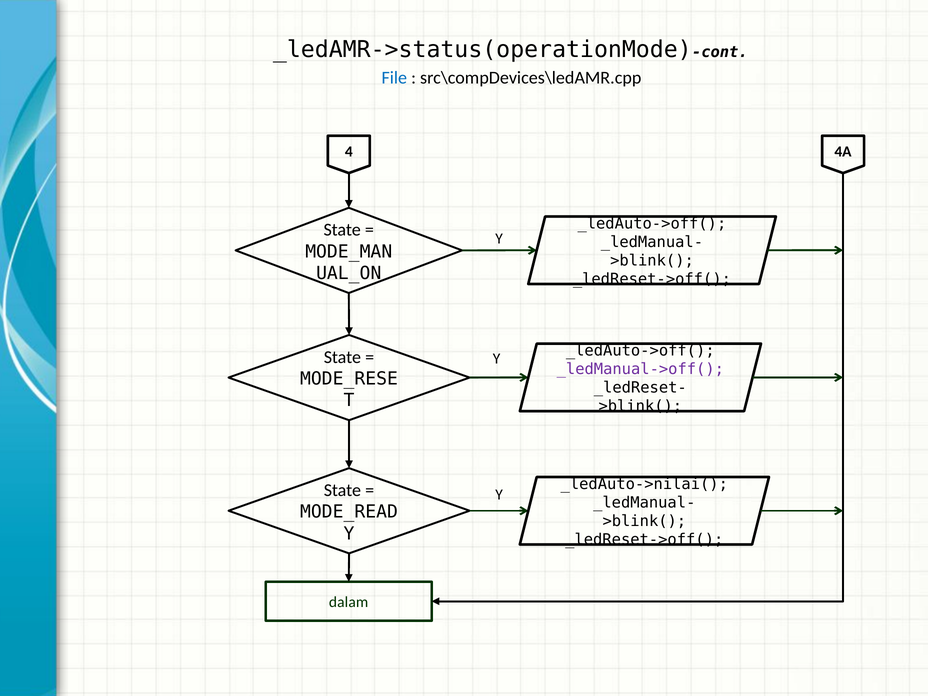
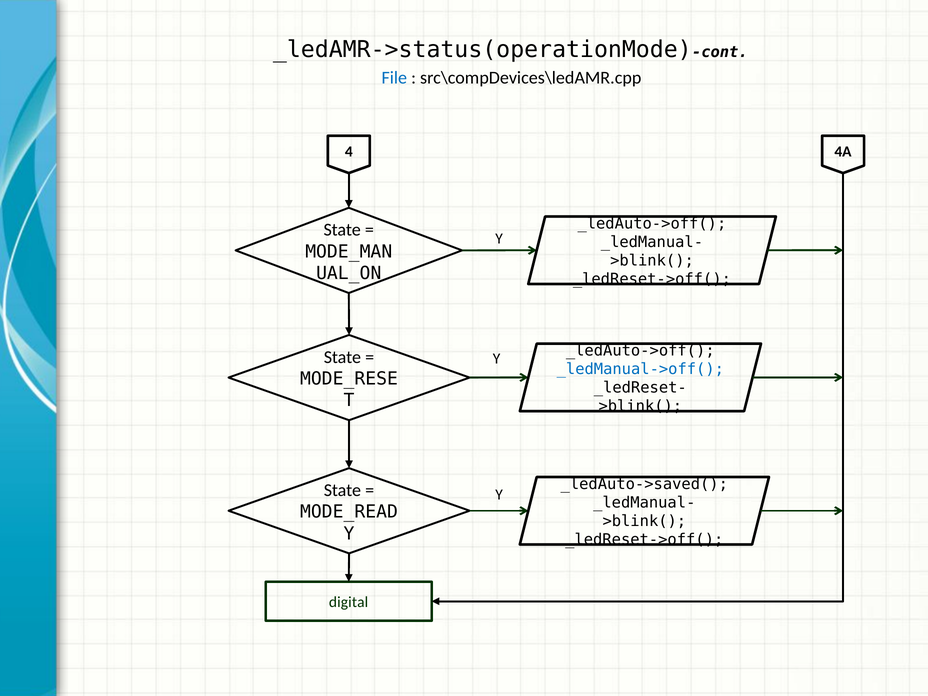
_ledManual->off( colour: purple -> blue (640, 369)
_ledAuto->nilai(: _ledAuto->nilai( -> _ledAuto->saved( (644, 484)
dalam: dalam -> digital (349, 602)
